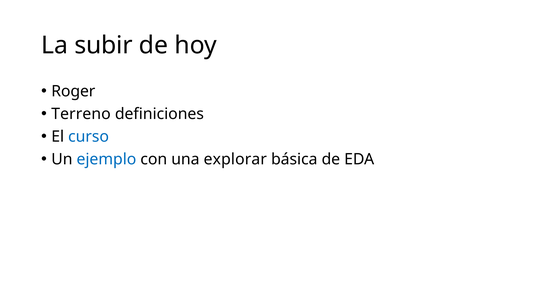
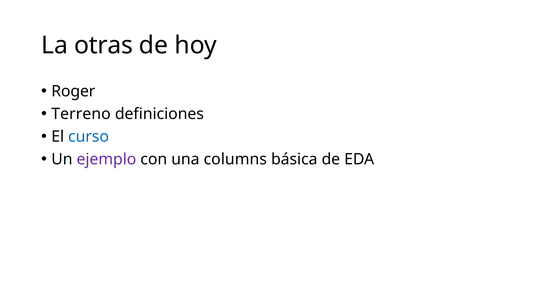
subir: subir -> otras (104, 45)
ejemplo colour: blue -> purple (106, 159)
explorar: explorar -> columns (235, 159)
